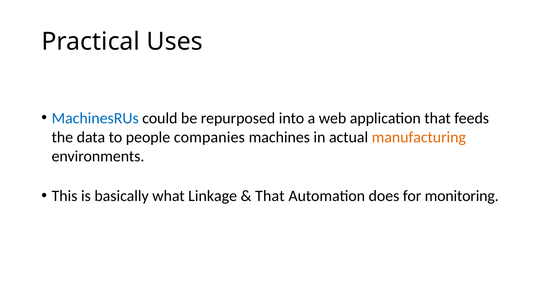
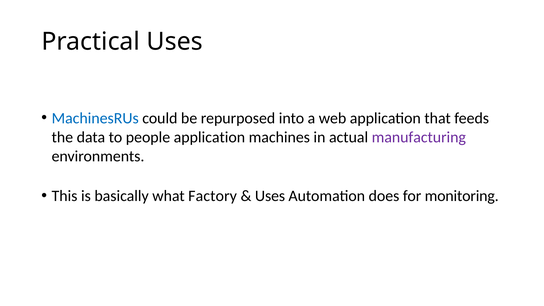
people companies: companies -> application (209, 137)
manufacturing colour: orange -> purple (419, 137)
Linkage: Linkage -> Factory (213, 196)
That: That -> Uses (270, 196)
